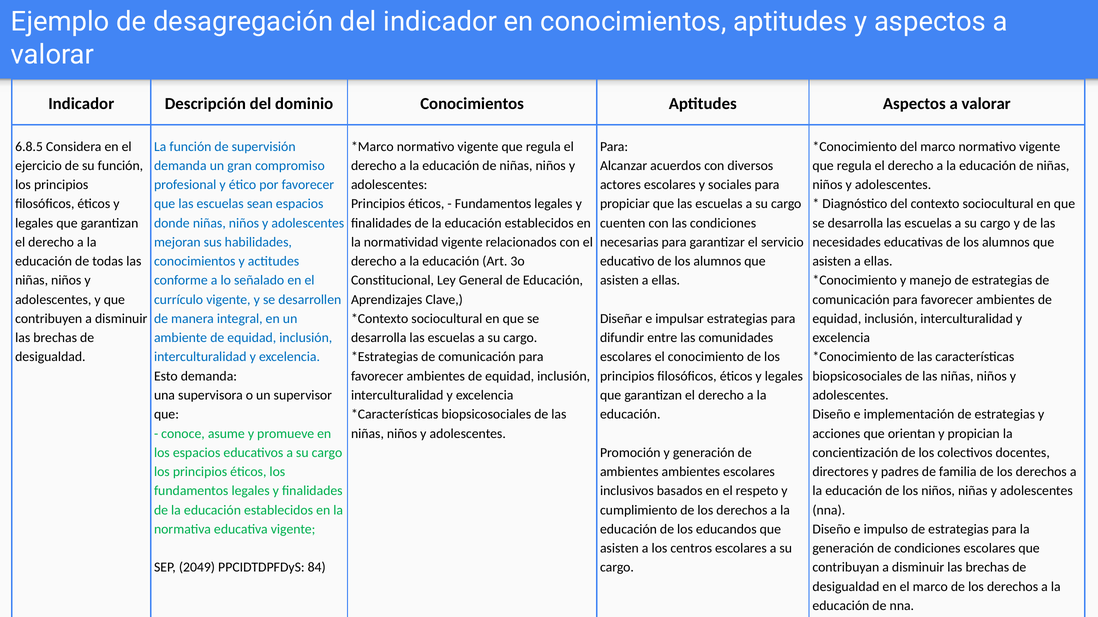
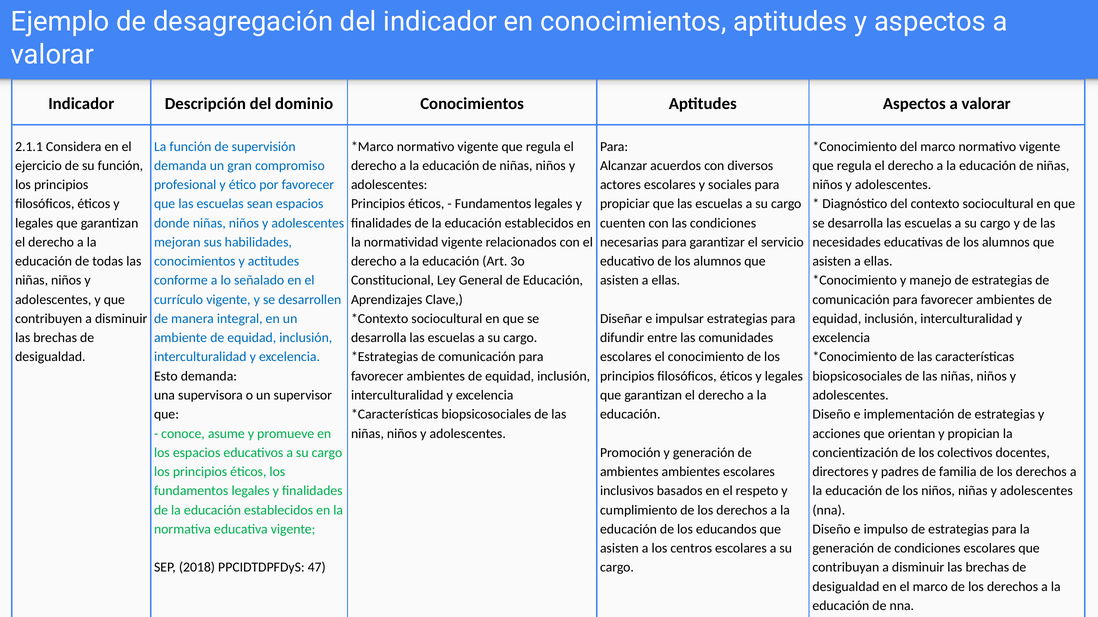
6.8.5: 6.8.5 -> 2.1.1 (29, 147)
2049: 2049 -> 2018 (197, 568)
84: 84 -> 47 (317, 568)
